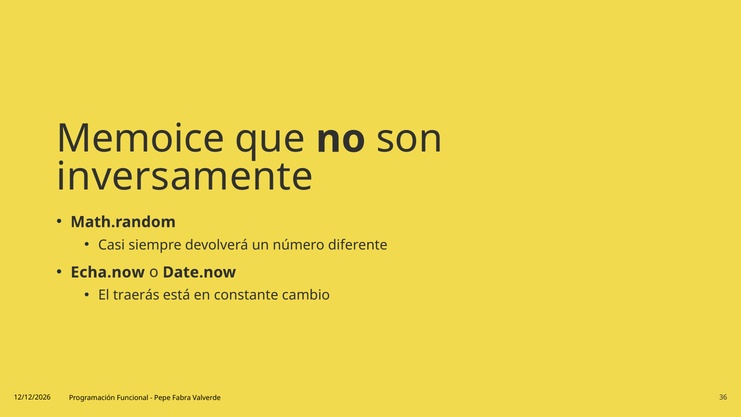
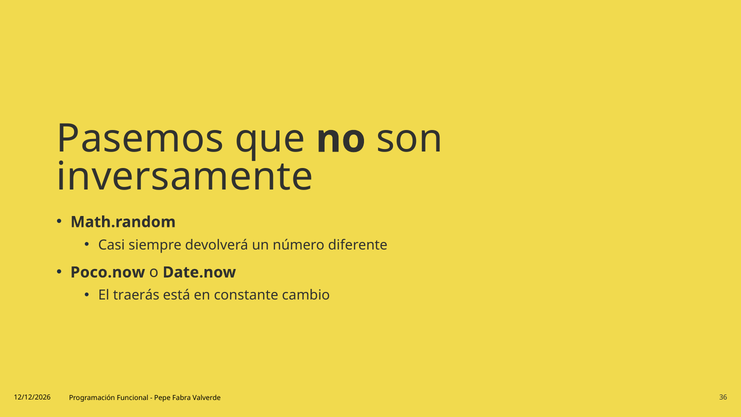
Memoice: Memoice -> Pasemos (140, 139)
Echa.now: Echa.now -> Poco.now (108, 272)
